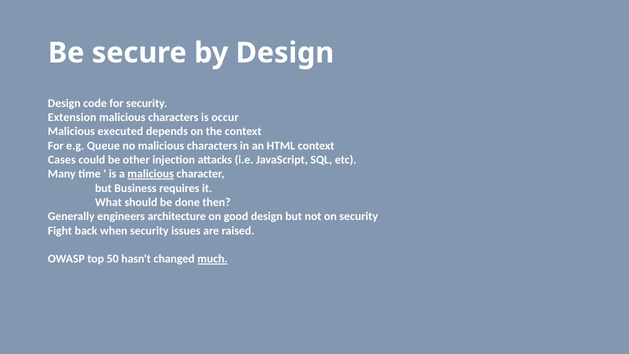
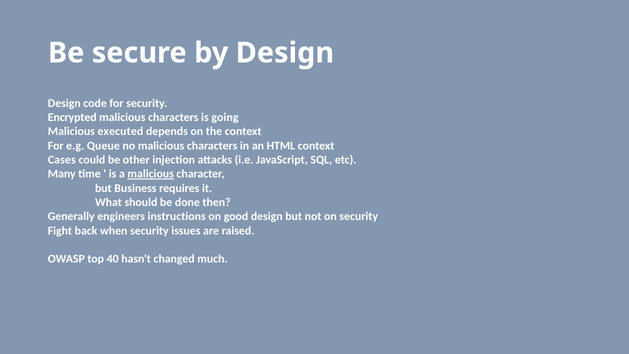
Extension: Extension -> Encrypted (72, 117)
occur: occur -> going (225, 117)
architecture: architecture -> instructions (177, 216)
50: 50 -> 40 (113, 259)
much underline: present -> none (212, 259)
